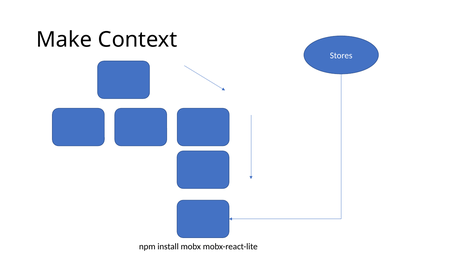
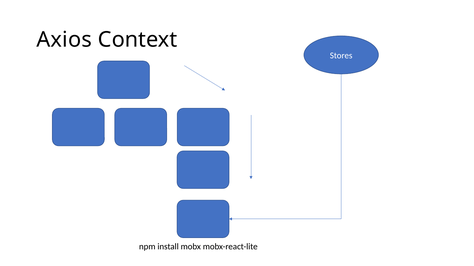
Make: Make -> Axios (64, 40)
